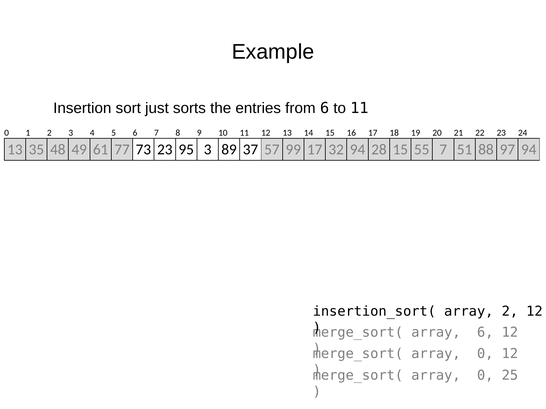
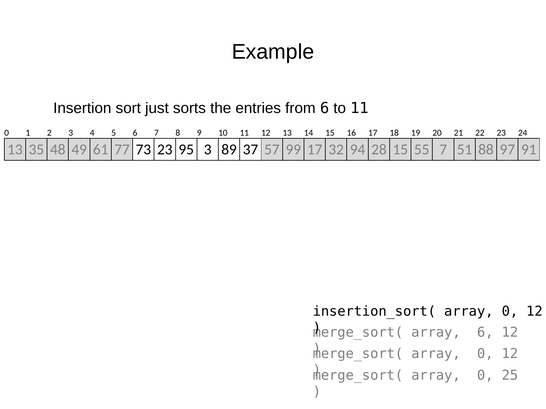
97 94: 94 -> 91 (529, 150)
insertion_sort( array 2: 2 -> 0 (510, 312)
